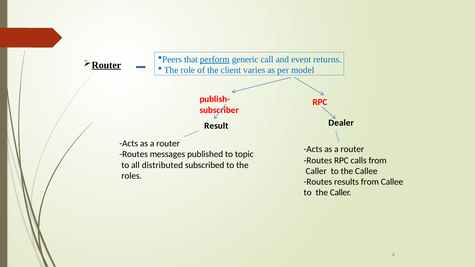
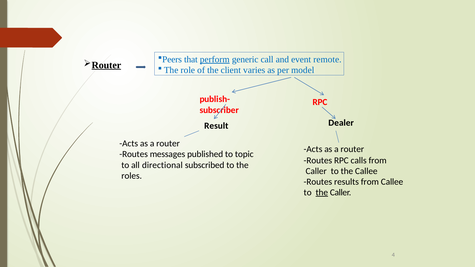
returns: returns -> remote (327, 59)
distributed: distributed -> directional (162, 165)
the underline: none -> present (322, 193)
